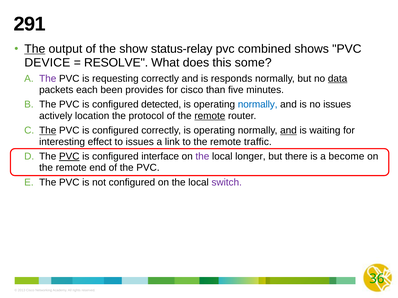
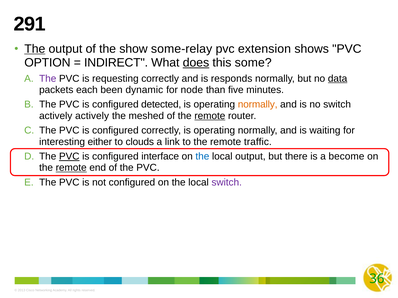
status-relay: status-relay -> some-relay (182, 49)
combined: combined -> extension (264, 49)
DEVICE: DEVICE -> OPTION (47, 63)
RESOLVE: RESOLVE -> INDIRECT (116, 63)
does underline: none -> present (196, 63)
provides: provides -> dynamic (144, 90)
for cisco: cisco -> node (192, 90)
normally colour: blue -> orange (258, 105)
no issues: issues -> switch (337, 105)
actively location: location -> actively (92, 116)
protocol: protocol -> meshed (146, 116)
The underline: present -> none (48, 131)
and underline: present -> none (288, 131)
effect: effect -> either (100, 142)
to issues: issues -> clouds (140, 142)
the colour: purple -> blue (202, 157)
local longer: longer -> output (250, 157)
remote underline: none -> present (71, 168)
